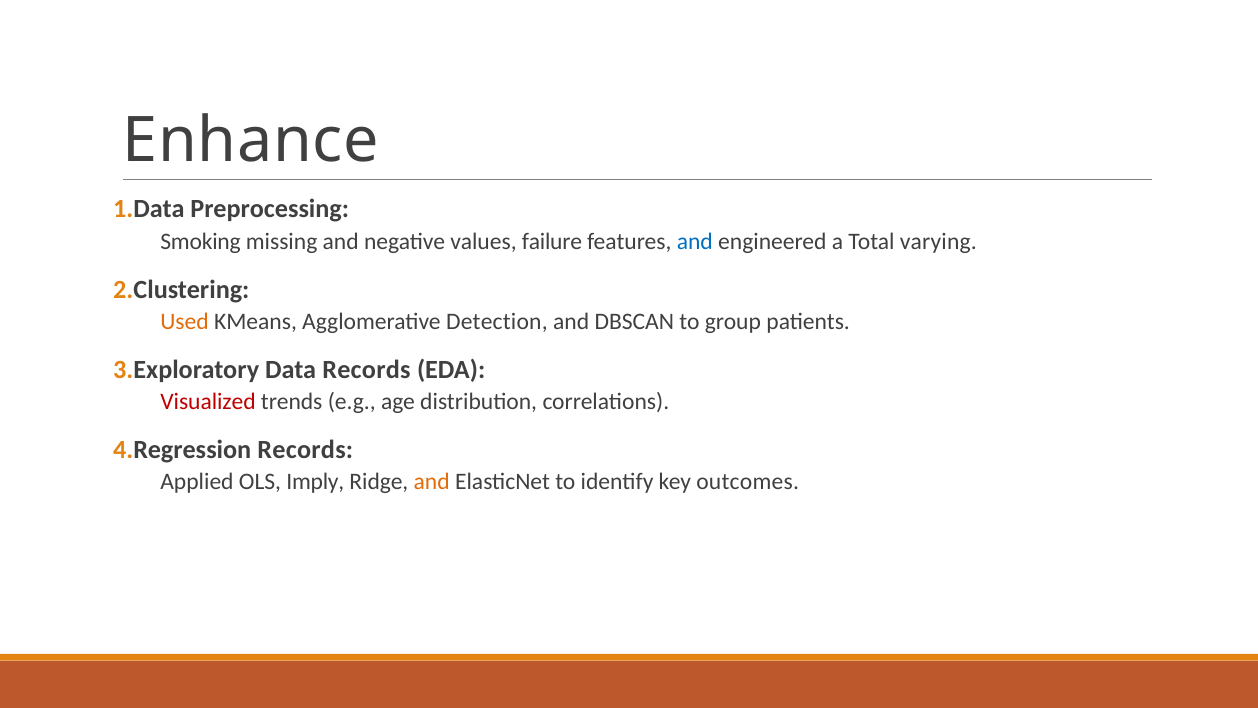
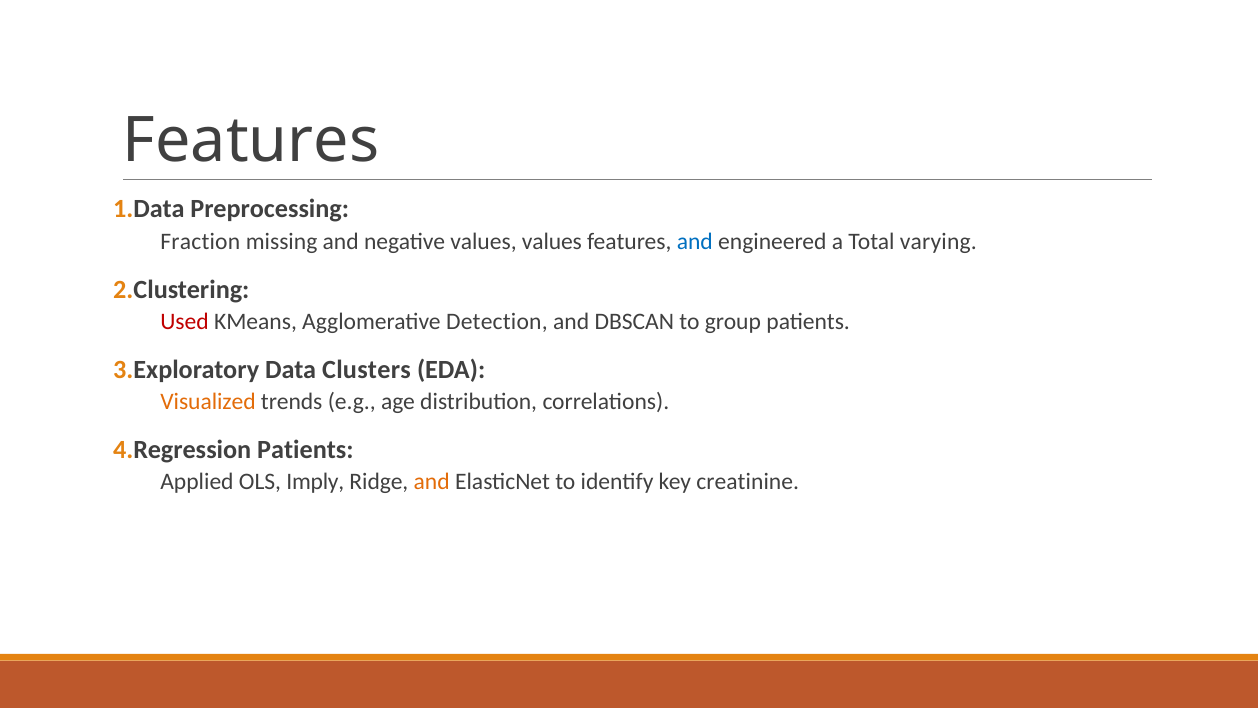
Enhance: Enhance -> Features (251, 141)
Smoking: Smoking -> Fraction (200, 241)
values failure: failure -> values (552, 241)
Used colour: orange -> red (185, 321)
Data Records: Records -> Clusters (366, 369)
Visualized colour: red -> orange (208, 401)
Records: Records -> Patients (305, 449)
outcomes: outcomes -> creatinine (748, 482)
